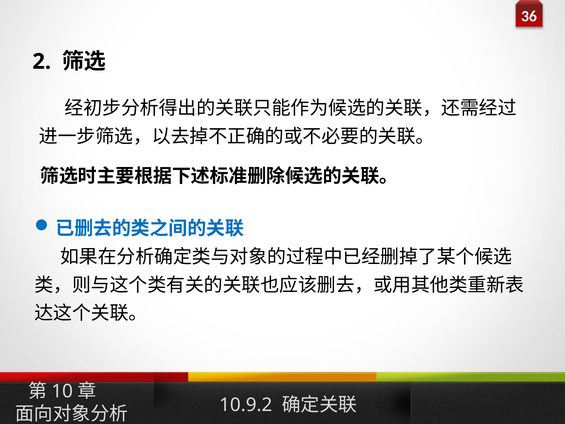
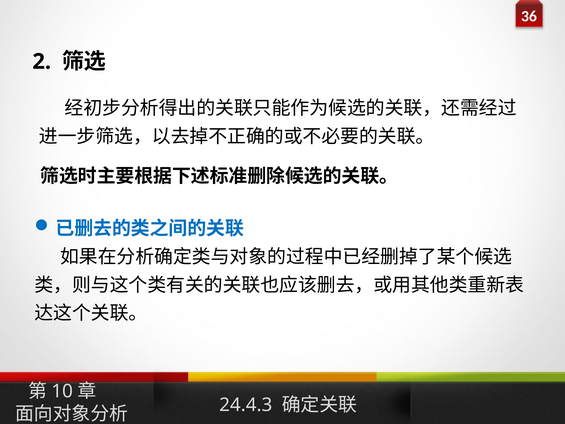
10.9.2: 10.9.2 -> 24.4.3 (246, 405)
